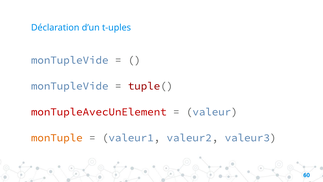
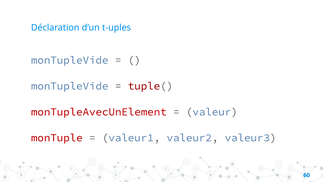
monTuple colour: orange -> red (57, 138)
